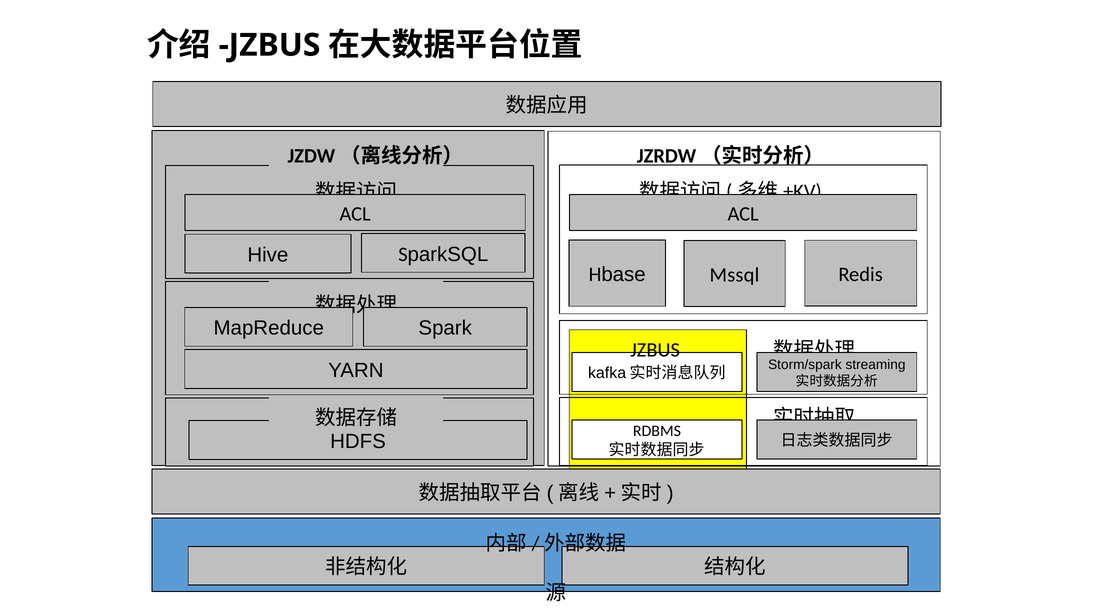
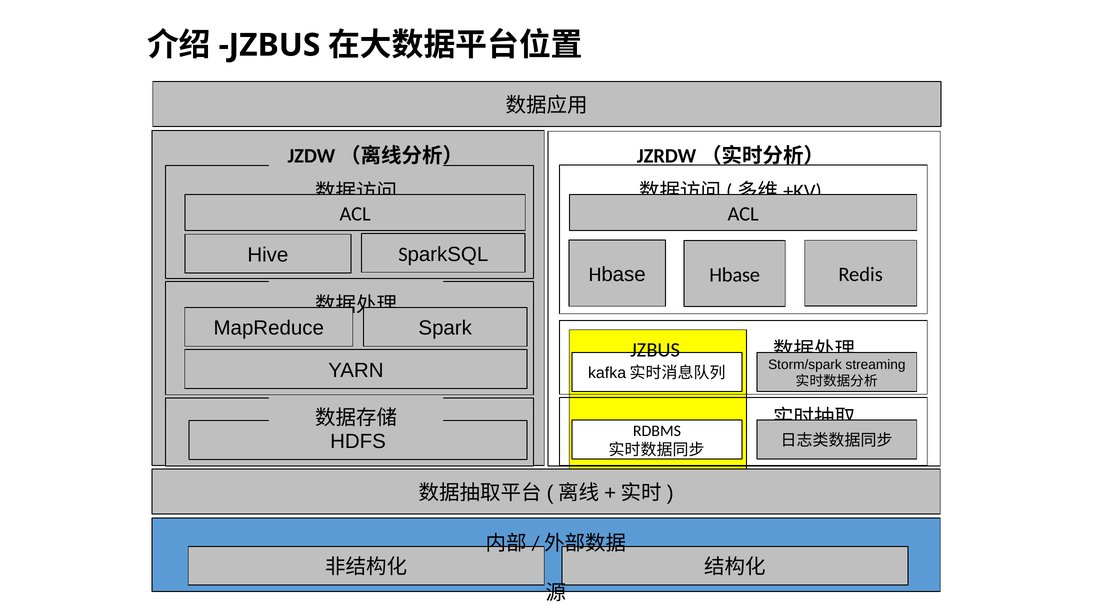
Hbase Mssql: Mssql -> Hbase (735, 275)
